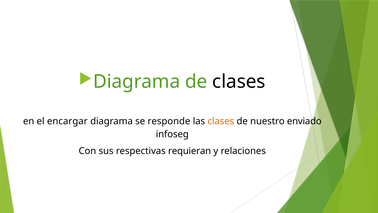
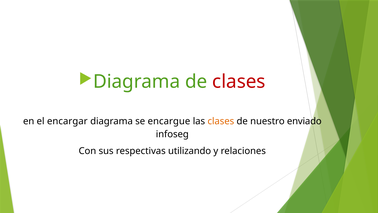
clases colour: black -> red (239, 82)
responde: responde -> encargue (169, 121)
requieran: requieran -> utilizando (190, 151)
